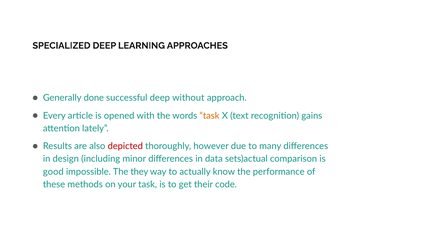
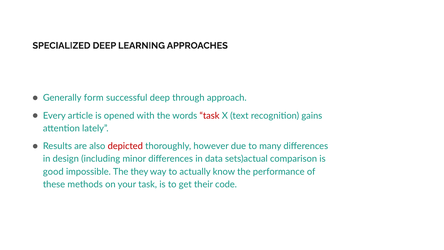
done: done -> form (94, 98)
without: without -> through (188, 98)
task colour: orange -> red (210, 116)
